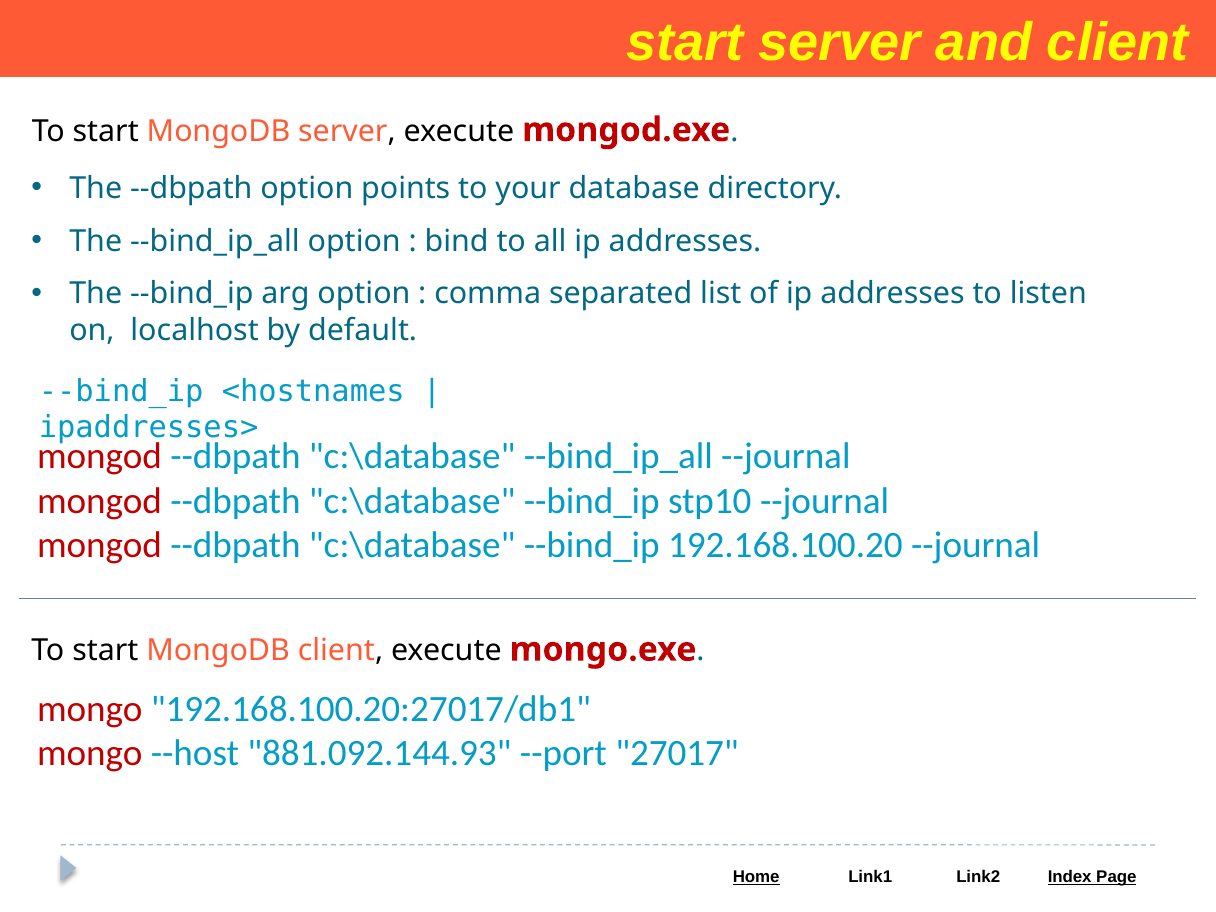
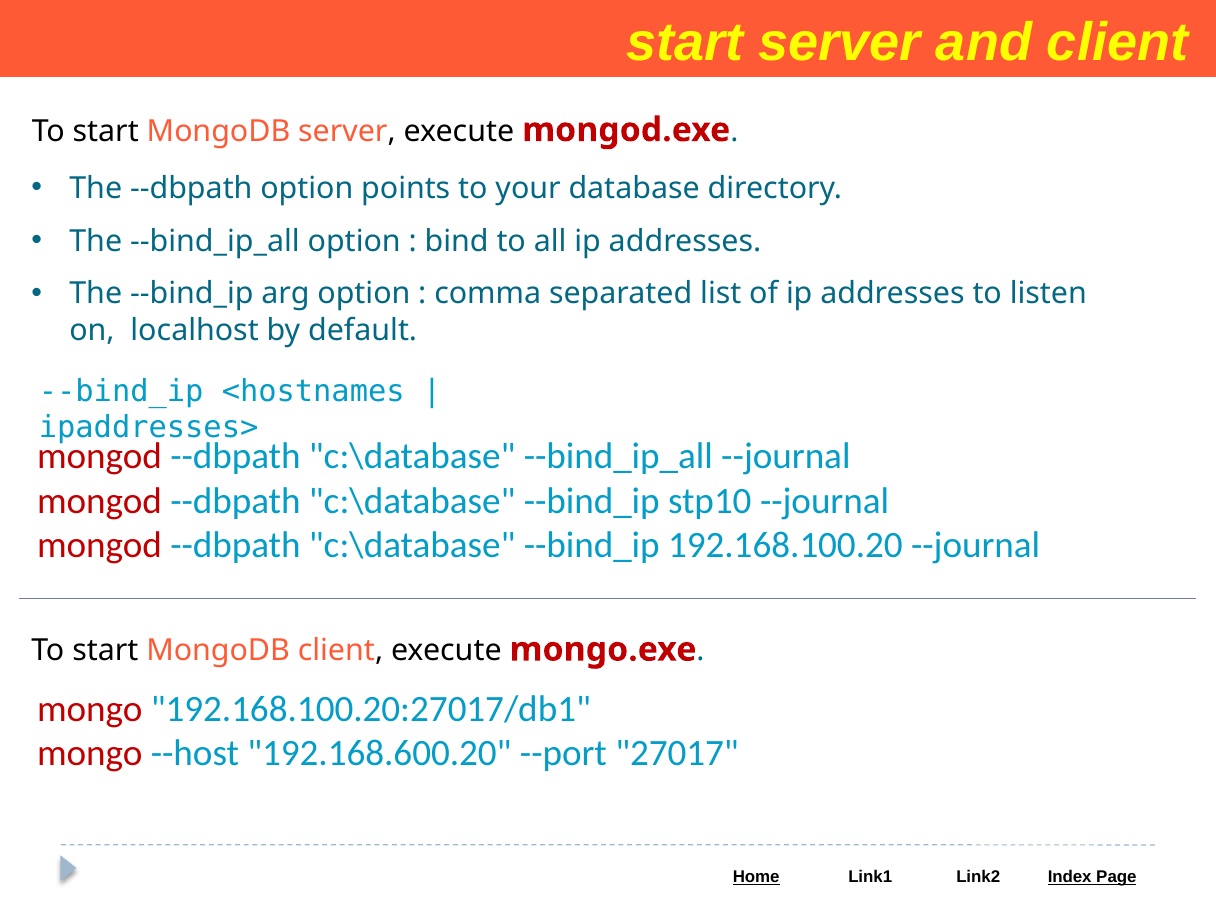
881.092.144.93: 881.092.144.93 -> 192.168.600.20 (379, 753)
